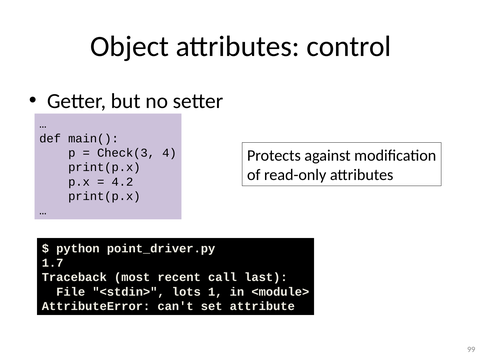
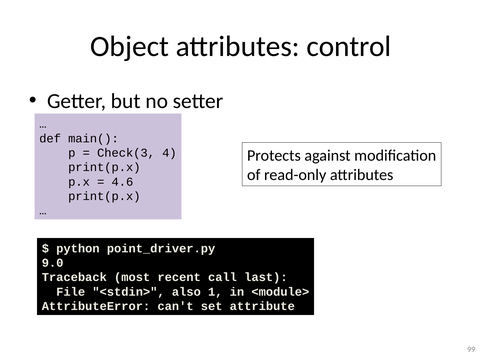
4.2: 4.2 -> 4.6 (122, 182)
1.7: 1.7 -> 9.0 (53, 263)
lots: lots -> also (186, 292)
